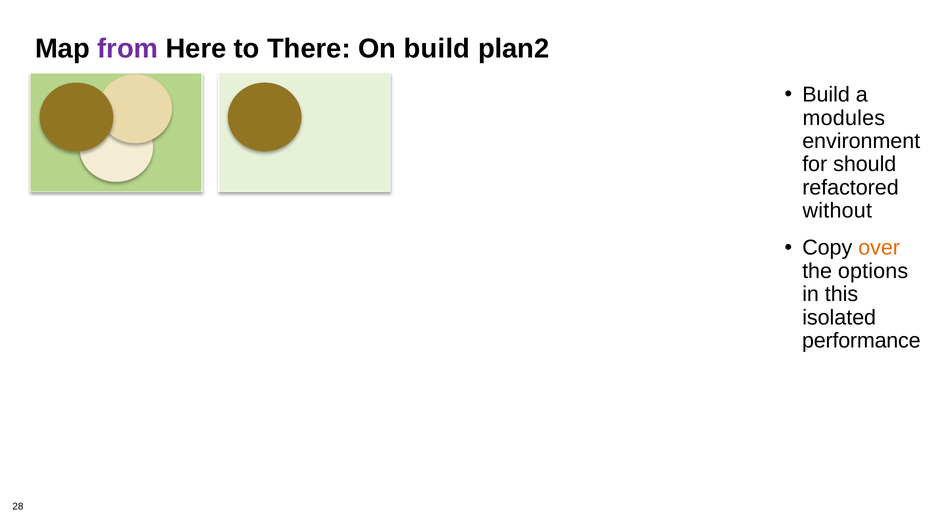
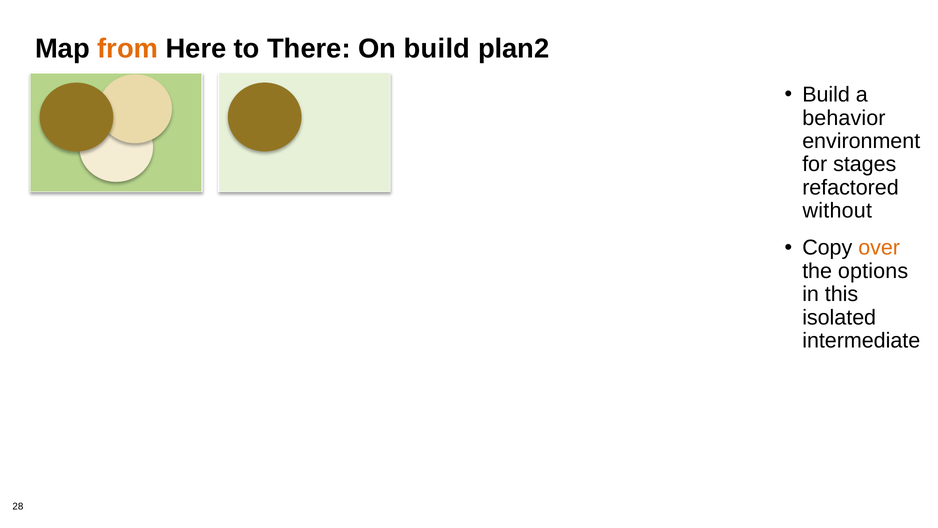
from colour: purple -> orange (128, 48)
modules: modules -> behavior (844, 118)
should: should -> stages (865, 164)
performance: performance -> intermediate (861, 340)
